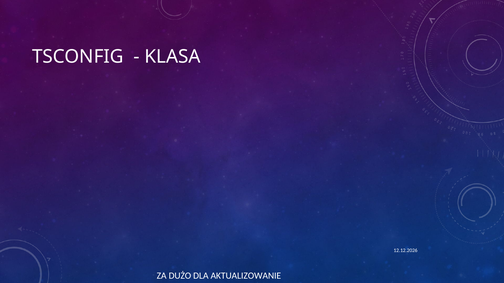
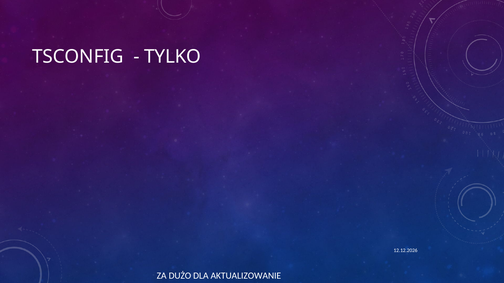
KLASA: KLASA -> TYLKO (173, 57)
